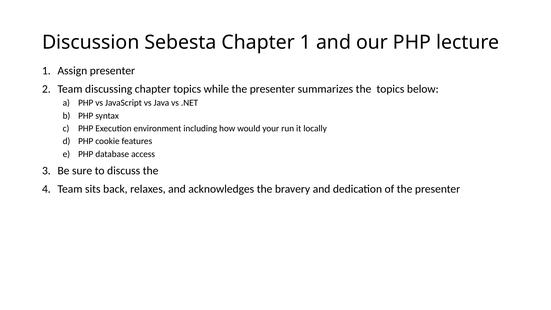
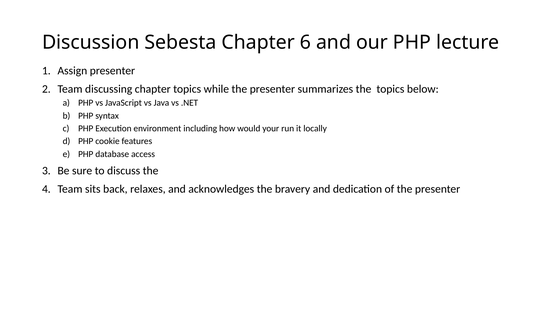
Chapter 1: 1 -> 6 (305, 42)
